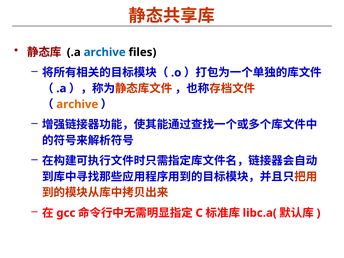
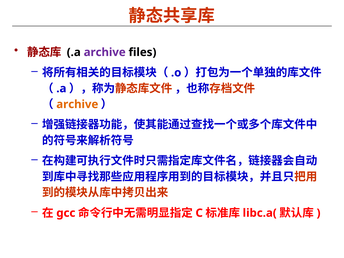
archive colour: blue -> purple (105, 52)
